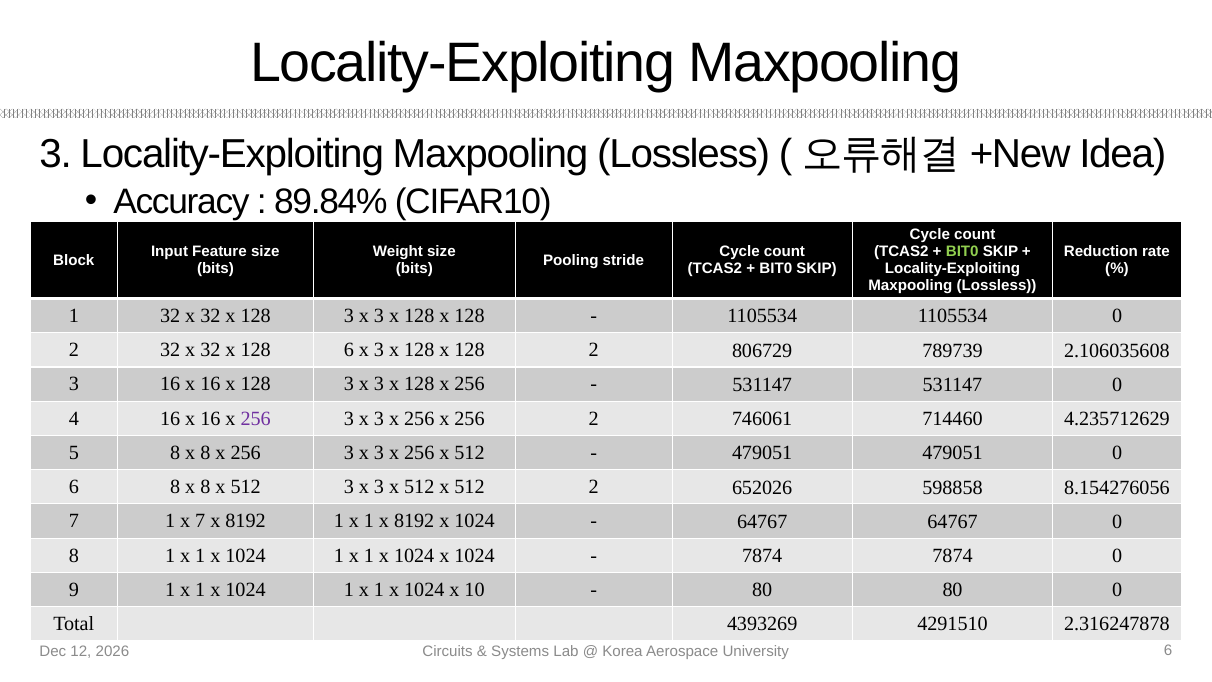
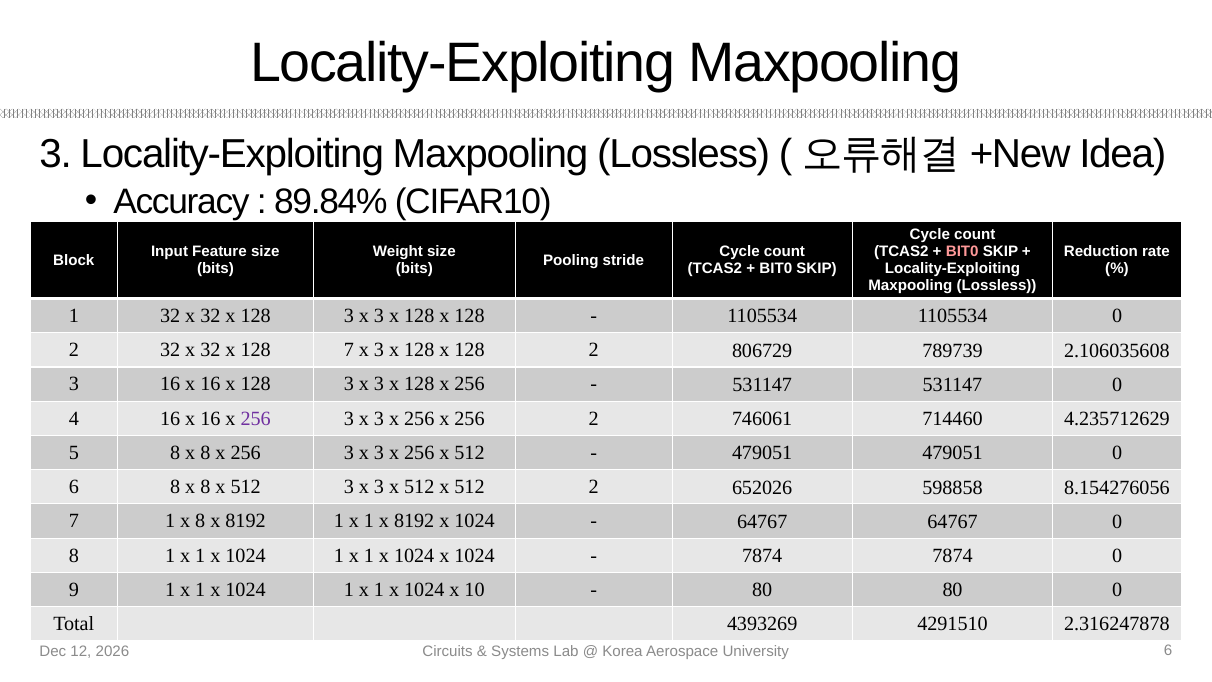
BIT0 colour: light green -> pink (962, 252)
128 6: 6 -> 7 (349, 350)
1 x 7: 7 -> 8 (200, 521)
